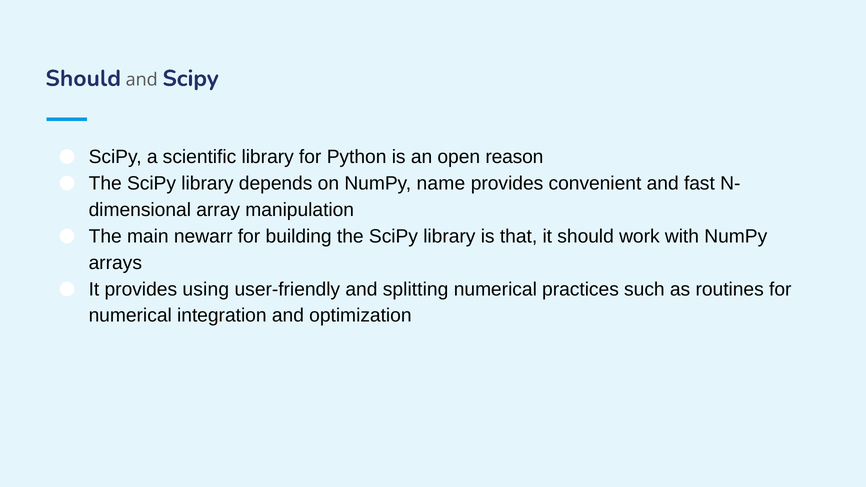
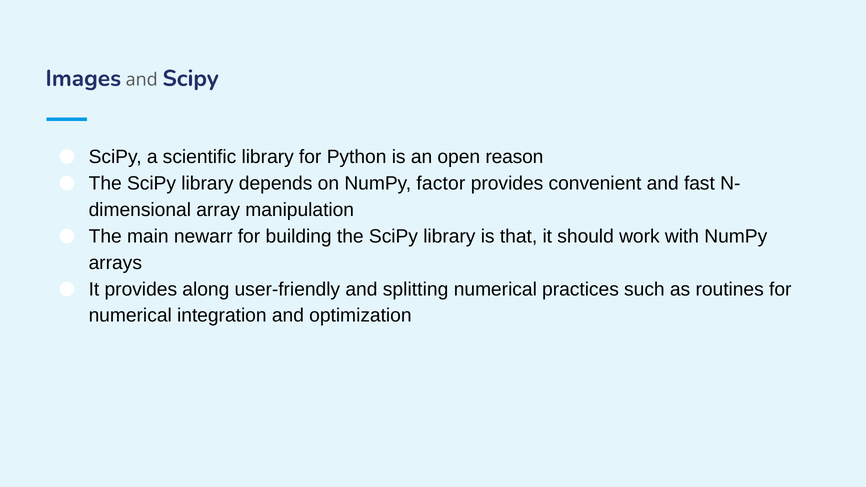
Should: Should -> Images (83, 78)
name: name -> factor (441, 183)
using: using -> along (206, 289)
